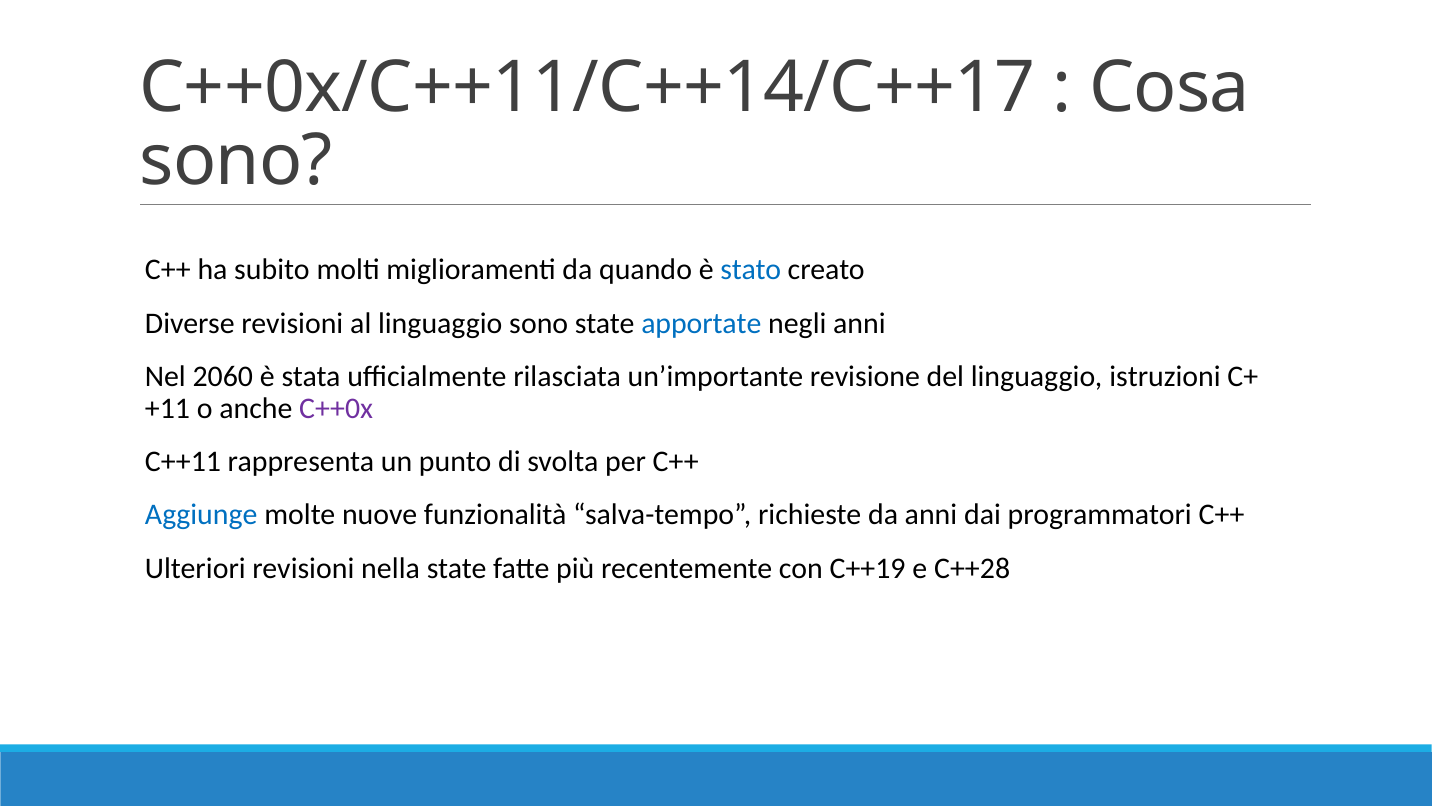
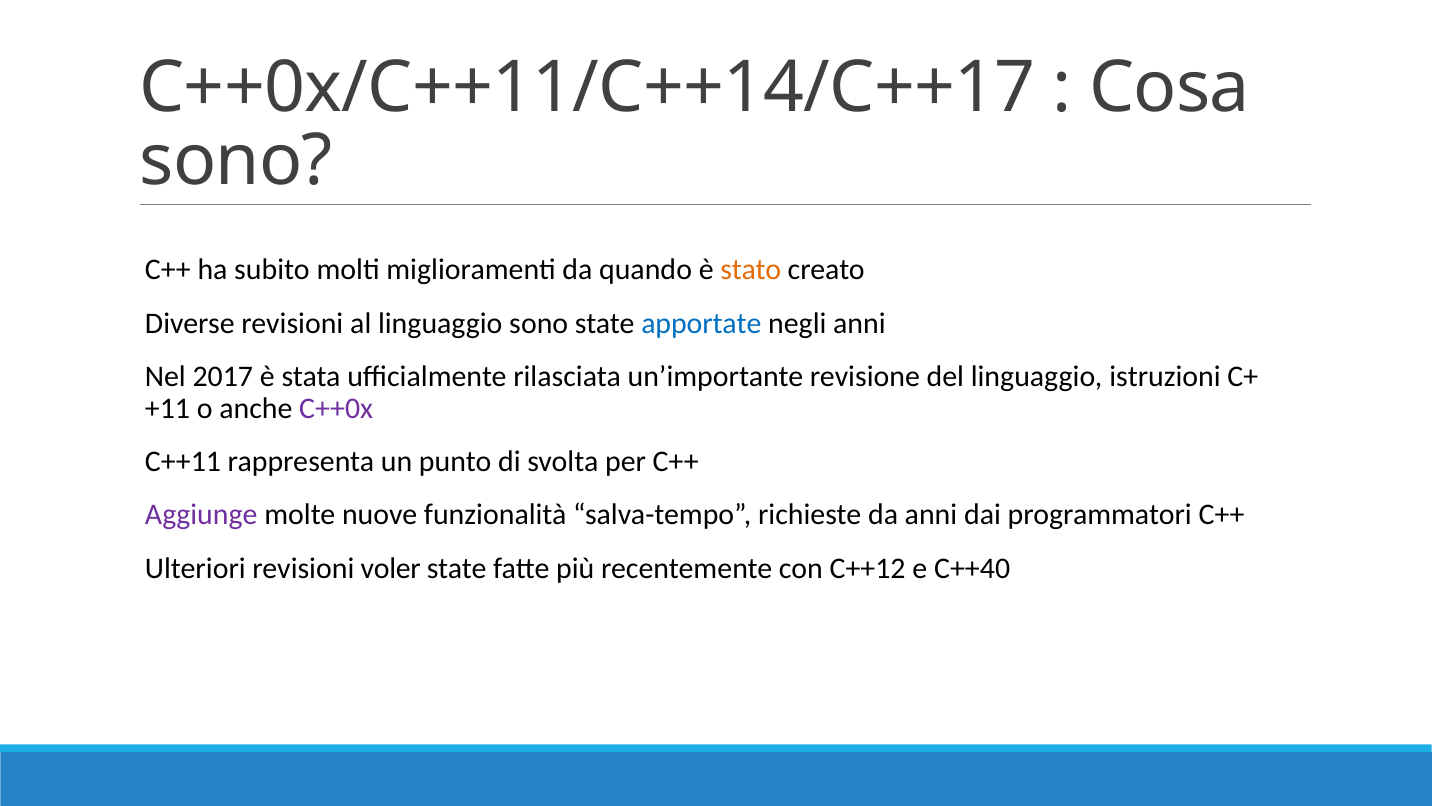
stato colour: blue -> orange (751, 270)
2060: 2060 -> 2017 (223, 376)
Aggiunge colour: blue -> purple (201, 515)
nella: nella -> voler (391, 568)
C++19: C++19 -> C++12 (868, 568)
C++28: C++28 -> C++40 (972, 568)
